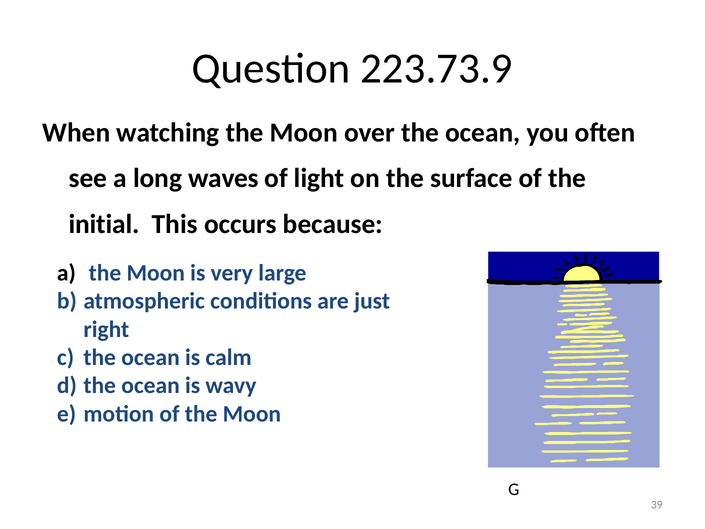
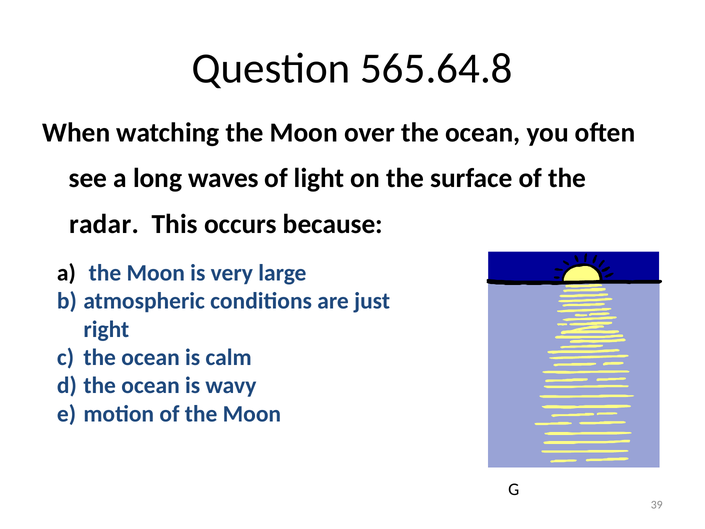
223.73.9: 223.73.9 -> 565.64.8 (436, 68)
initial: initial -> radar (104, 224)
